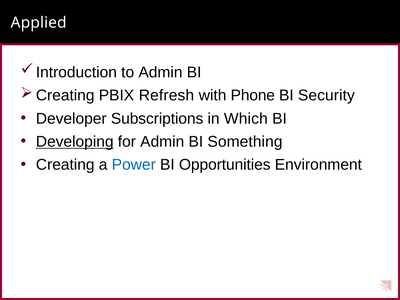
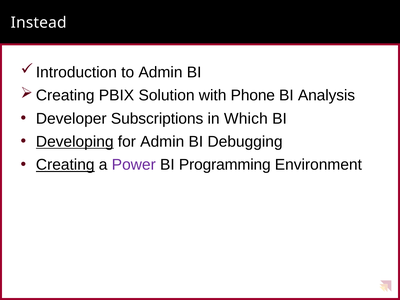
Applied: Applied -> Instead (39, 23)
Refresh: Refresh -> Solution (167, 95)
Security: Security -> Analysis (327, 95)
Something: Something -> Debugging (245, 142)
Creating underline: none -> present (65, 165)
Power colour: blue -> purple (134, 165)
Opportunities: Opportunities -> Programming (225, 165)
